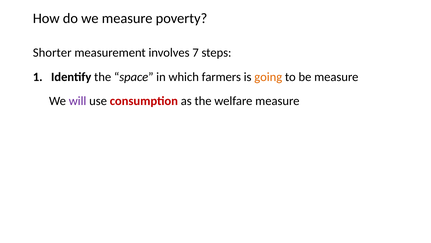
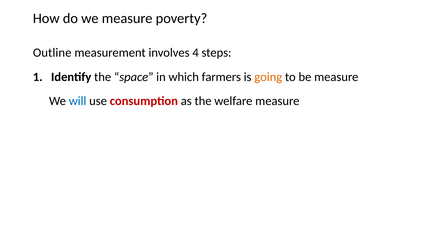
Shorter: Shorter -> Outline (52, 53)
7: 7 -> 4 (196, 53)
will colour: purple -> blue (78, 101)
